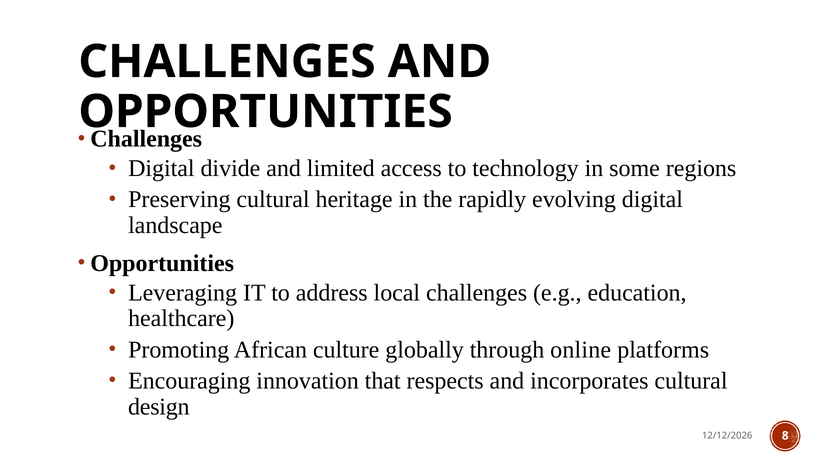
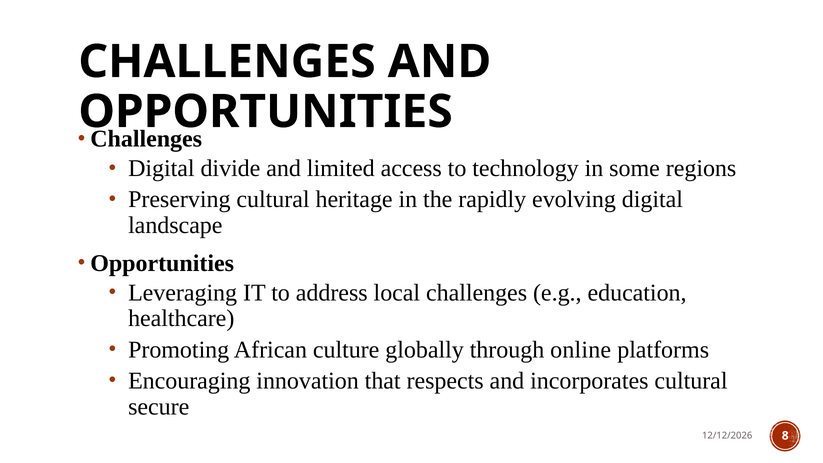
design: design -> secure (159, 407)
